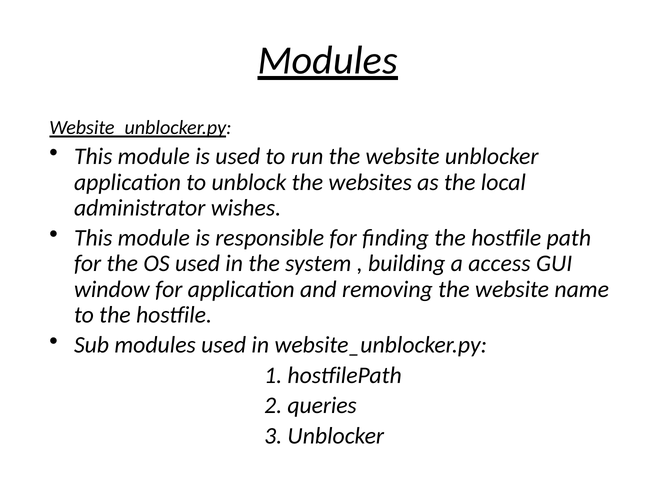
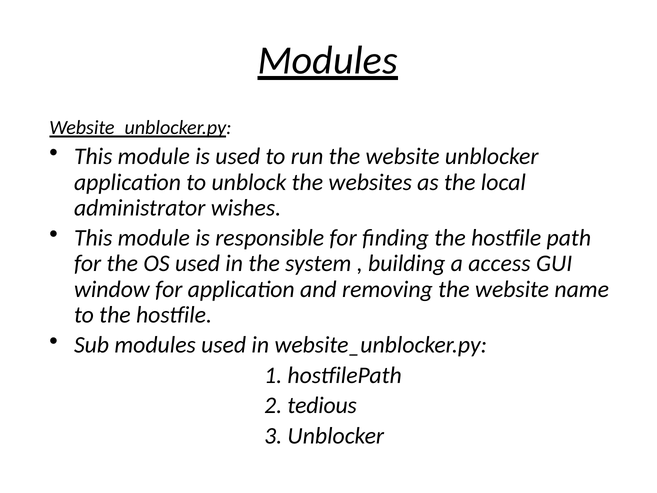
queries: queries -> tedious (322, 405)
